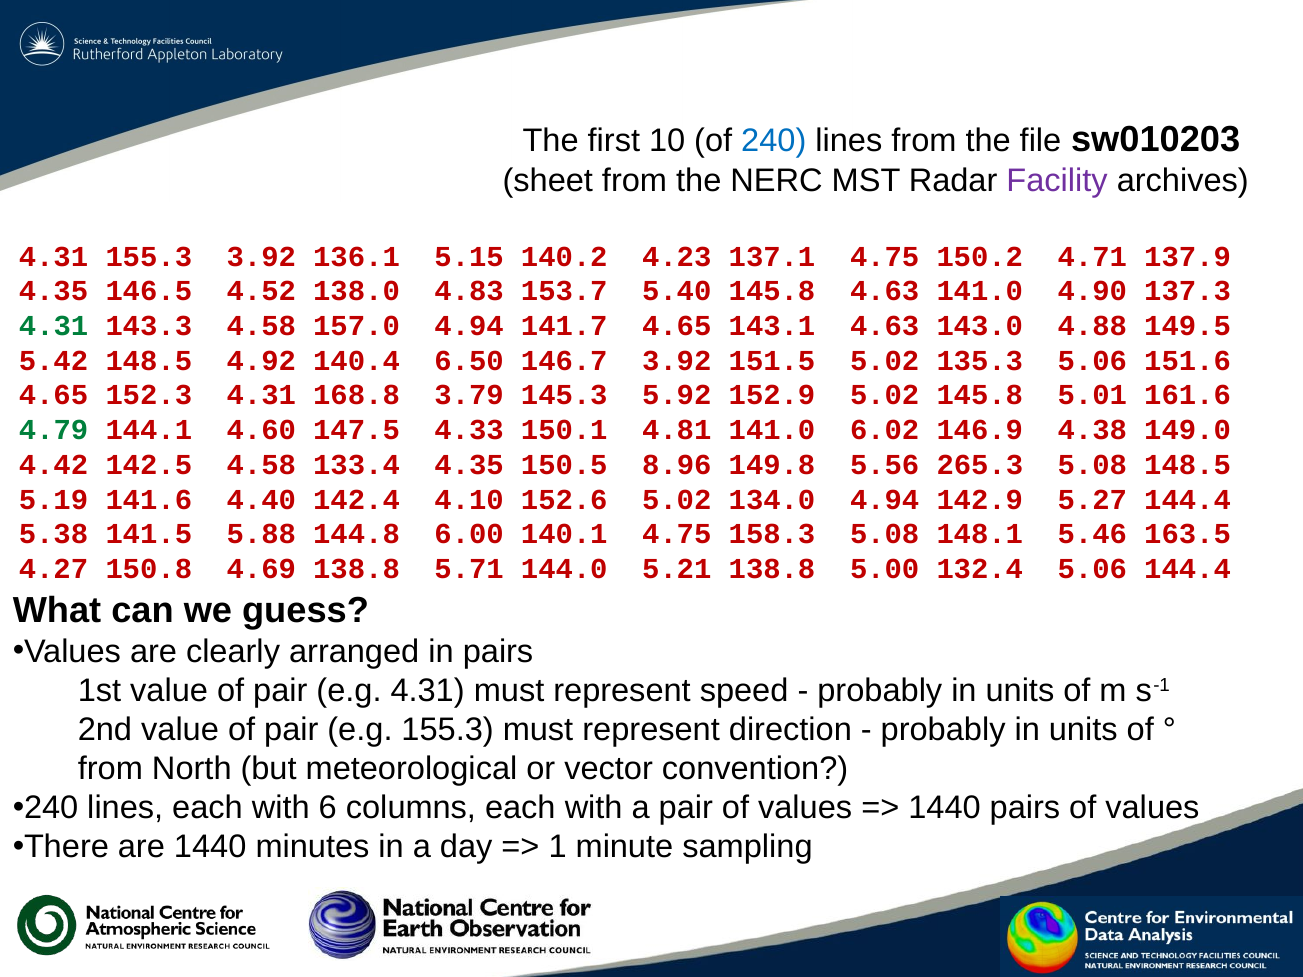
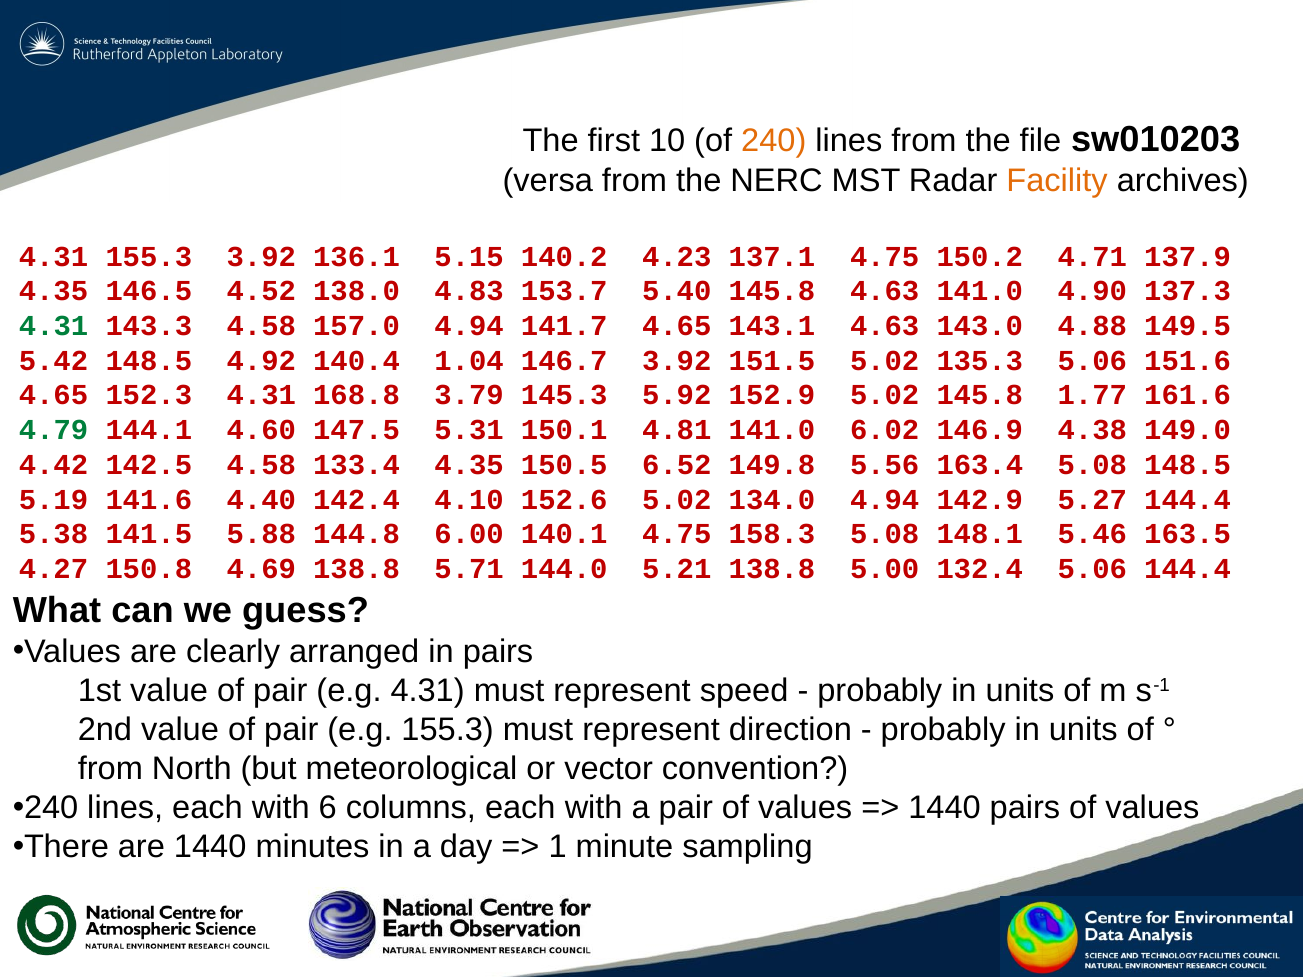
240 colour: blue -> orange (774, 141)
sheet: sheet -> versa (548, 181)
Facility colour: purple -> orange (1057, 181)
6.50: 6.50 -> 1.04 (469, 361)
5.01: 5.01 -> 1.77 (1092, 395)
4.33: 4.33 -> 5.31 (469, 430)
8.96: 8.96 -> 6.52 (677, 465)
265.3: 265.3 -> 163.4 (980, 465)
